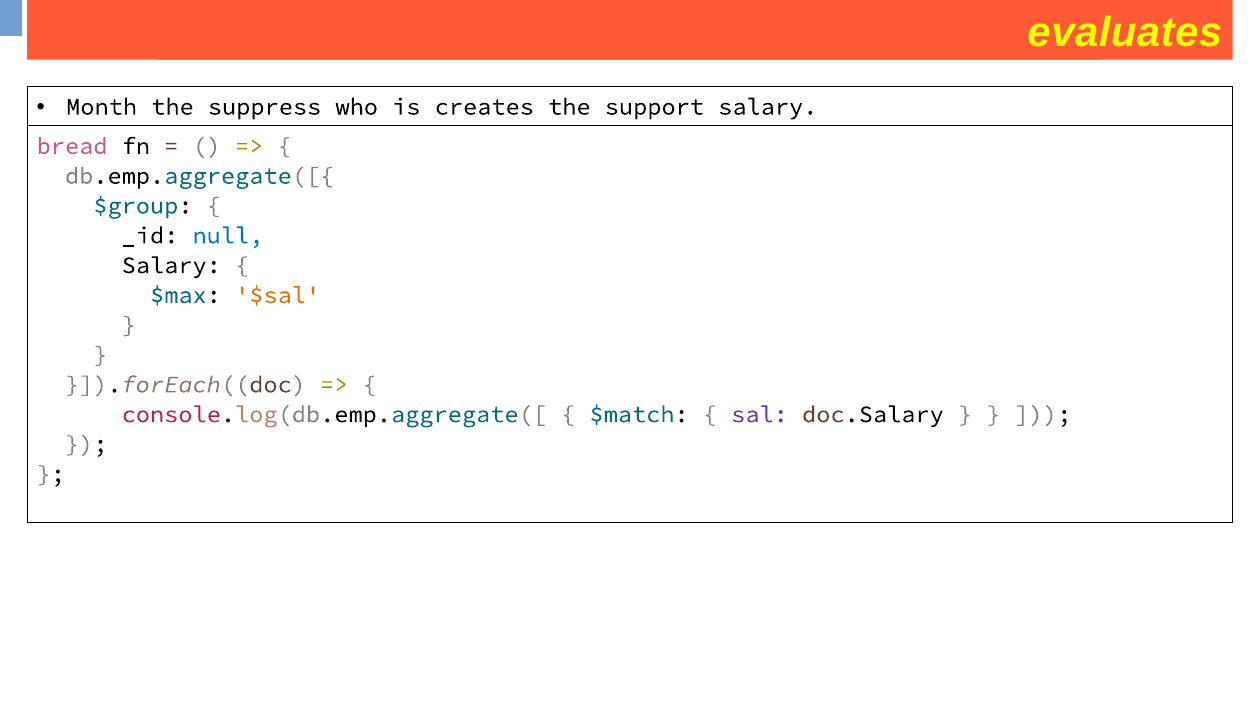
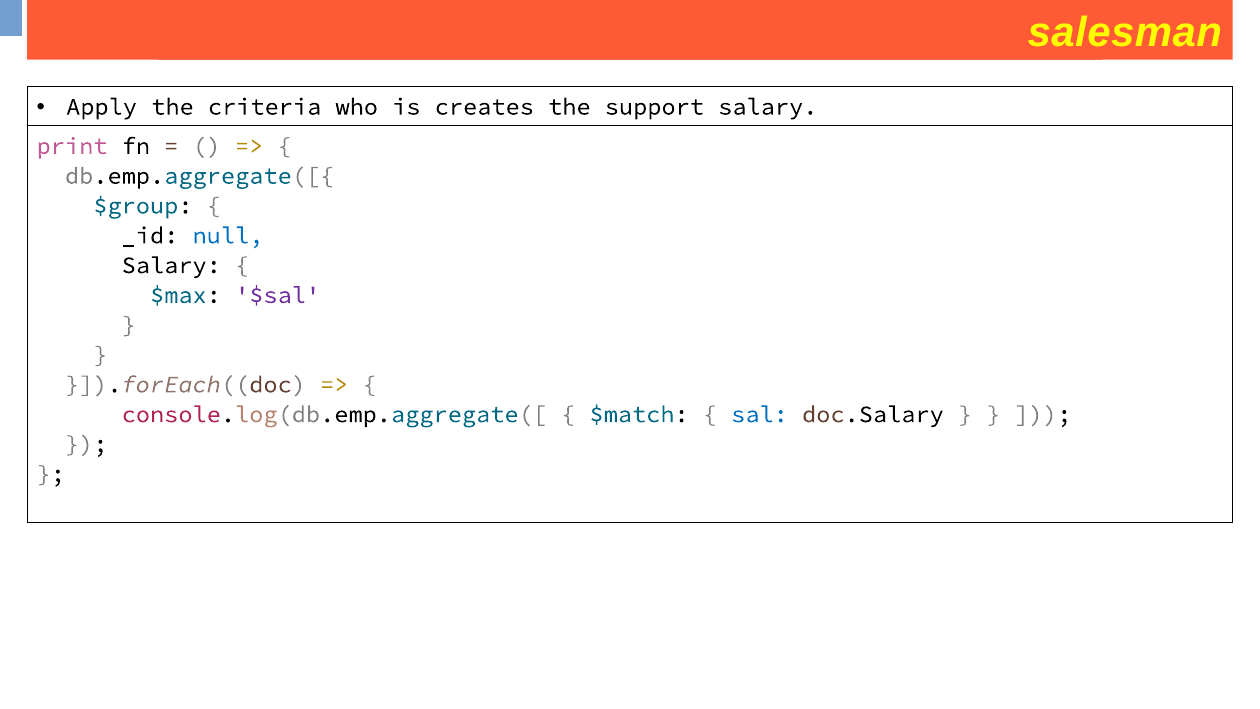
evaluates: evaluates -> salesman (1125, 33)
Month: Month -> Apply (102, 107)
suppress: suppress -> criteria (265, 107)
bread: bread -> print (72, 146)
$sal colour: orange -> purple (278, 295)
sal colour: purple -> blue (760, 414)
